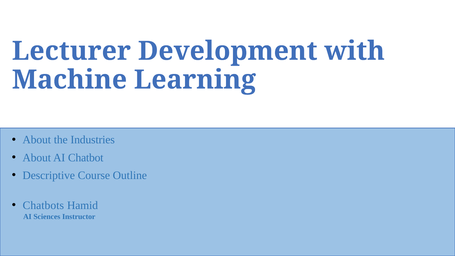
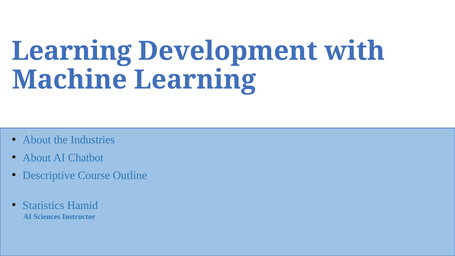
Lecturer: Lecturer -> Learning (72, 51)
Chatbots: Chatbots -> Statistics (43, 205)
